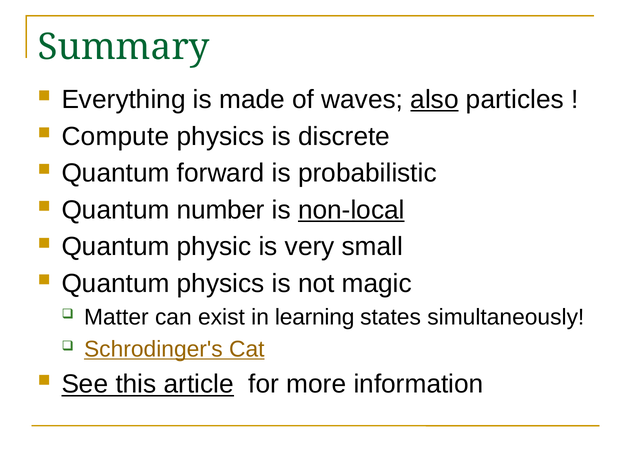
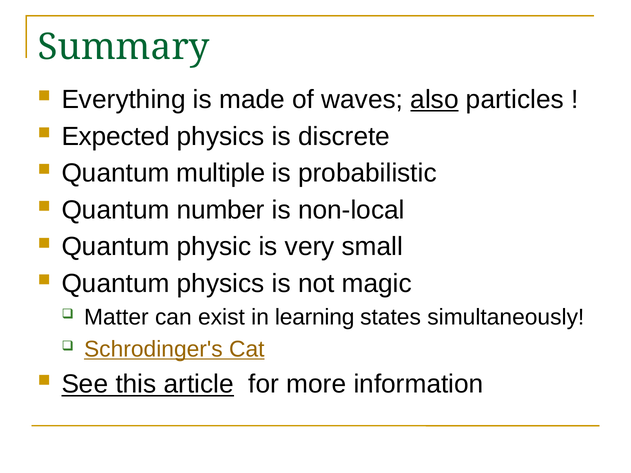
Compute: Compute -> Expected (116, 136)
forward: forward -> multiple (221, 173)
non-local underline: present -> none (351, 210)
